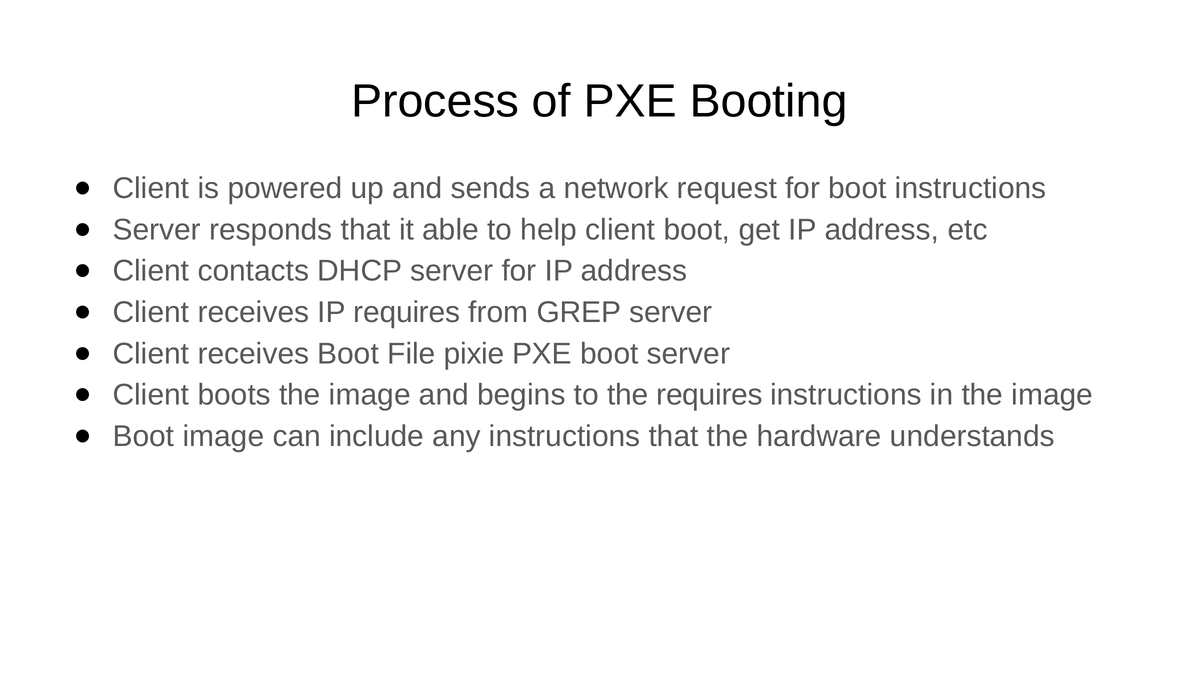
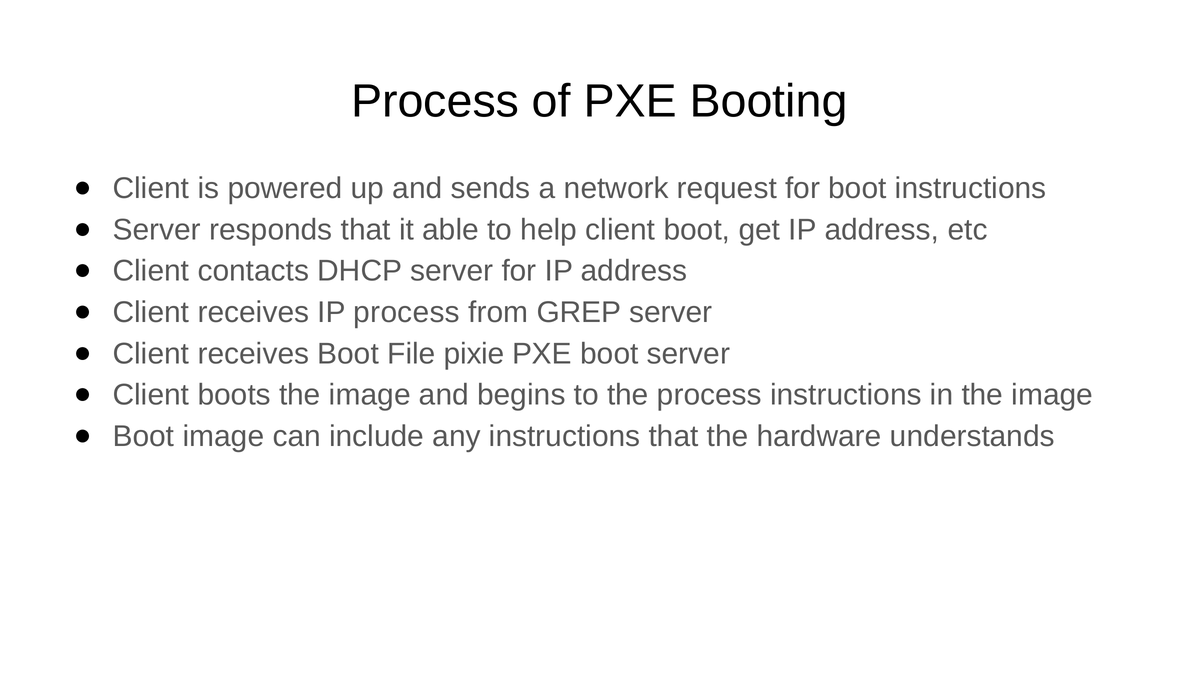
IP requires: requires -> process (407, 313)
the requires: requires -> process (709, 395)
